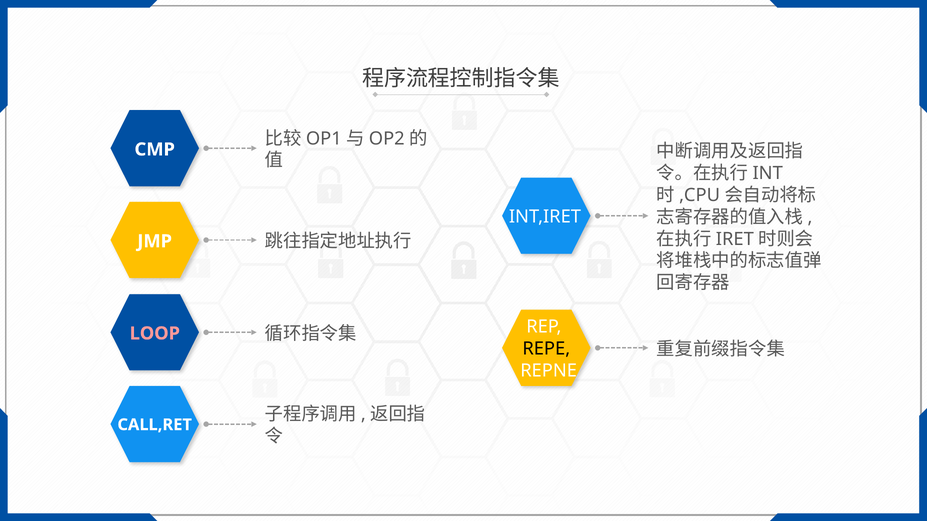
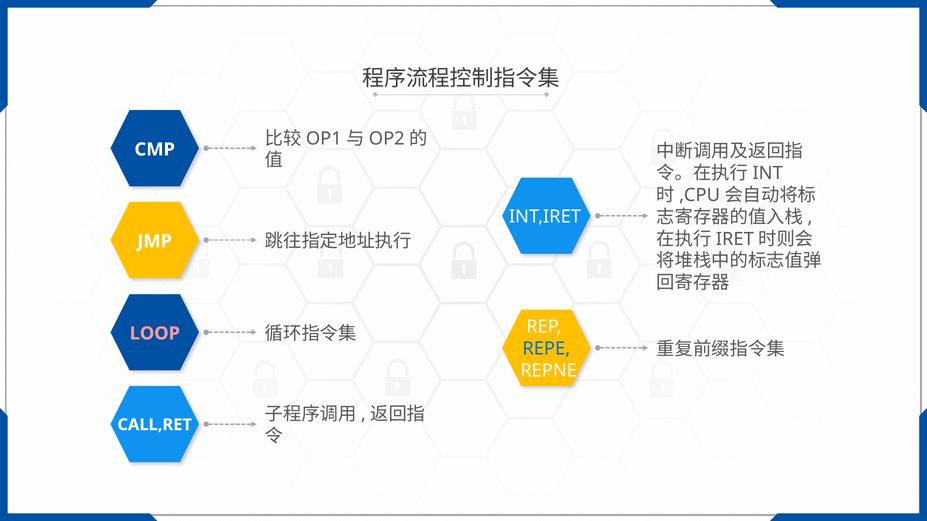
REPE colour: black -> blue (546, 349)
